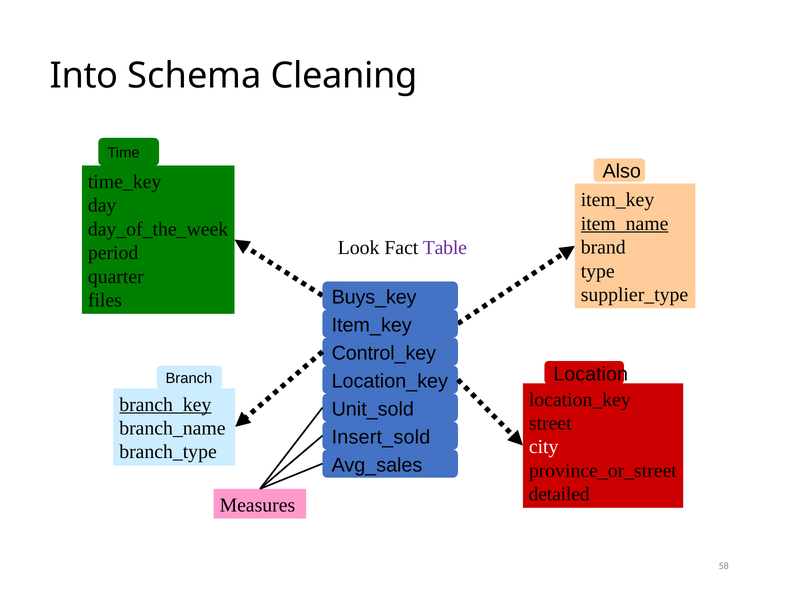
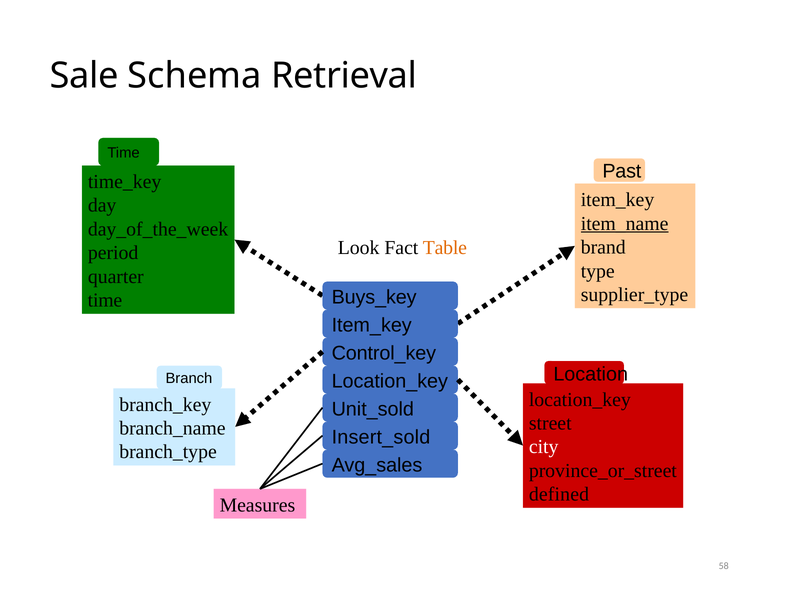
Into: Into -> Sale (84, 76)
Cleaning: Cleaning -> Retrieval (344, 76)
Also: Also -> Past (622, 172)
Table colour: purple -> orange (445, 248)
files: files -> time (105, 300)
branch_key underline: present -> none (165, 405)
detailed: detailed -> defined (559, 495)
